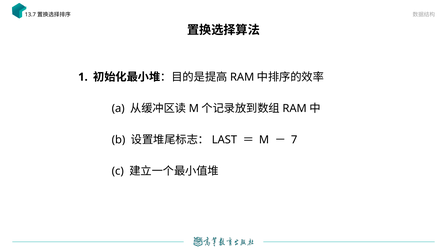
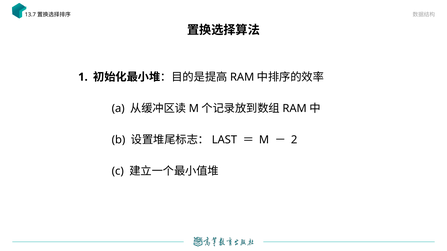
7: 7 -> 2 (294, 140)
